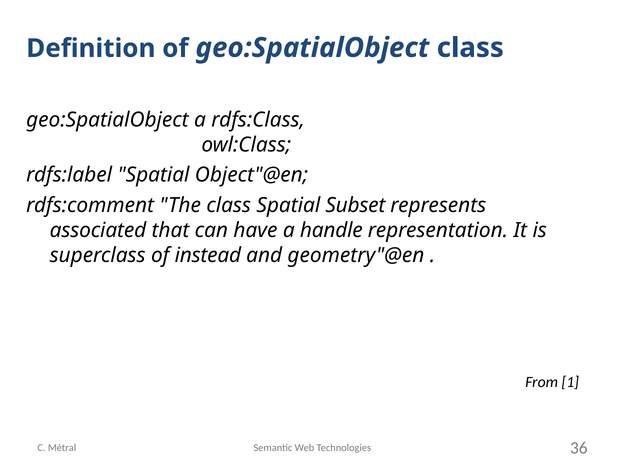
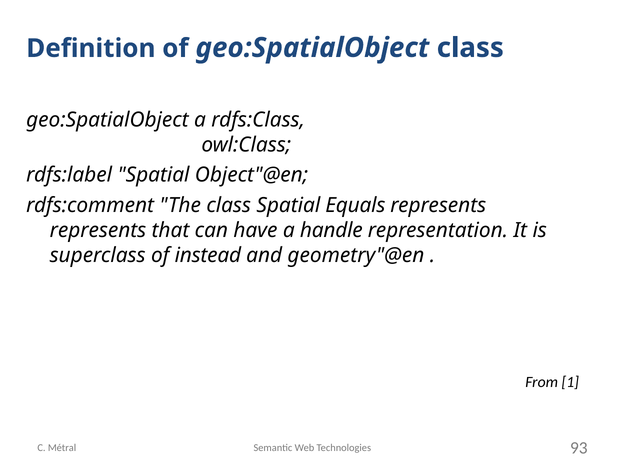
Subset: Subset -> Equals (355, 205)
associated: associated -> represents (98, 230)
36: 36 -> 93 (579, 448)
